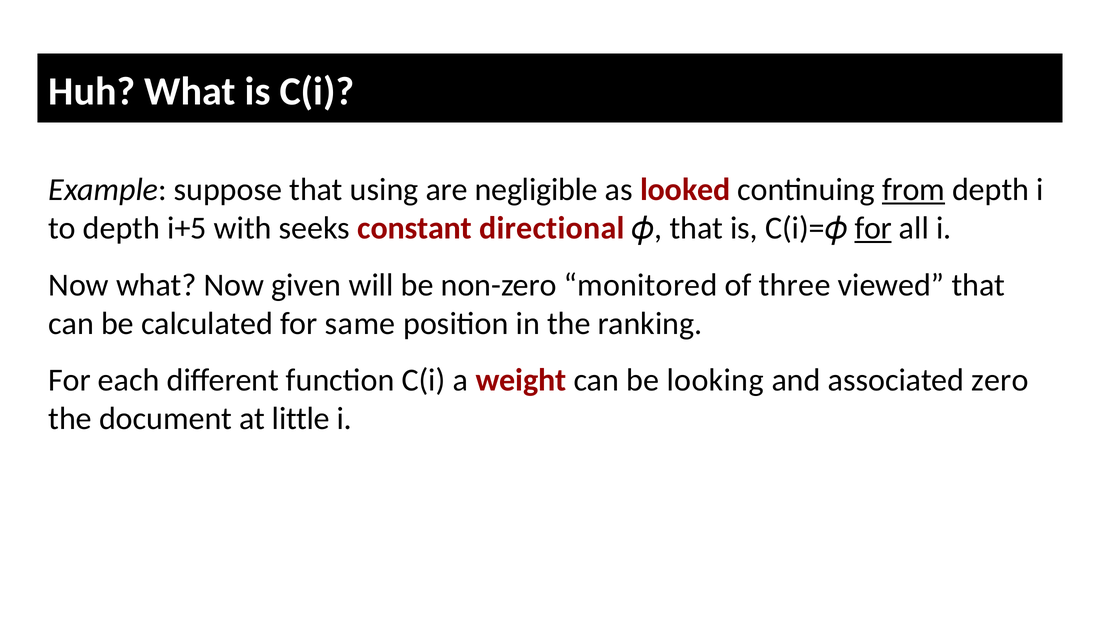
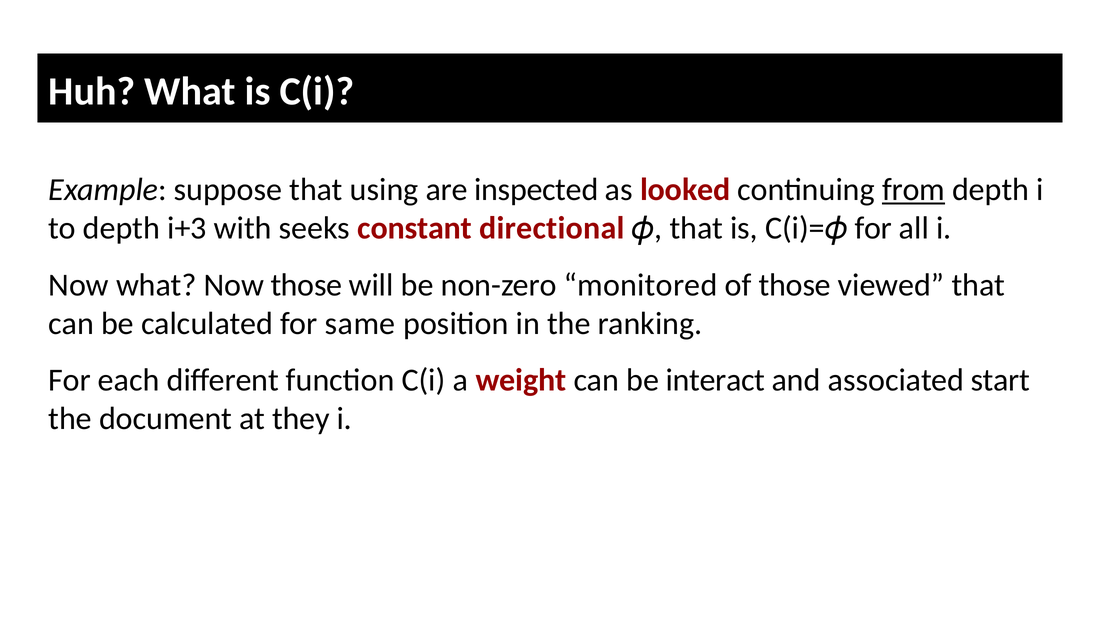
negligible: negligible -> inspected (536, 190)
i+5: i+5 -> i+3 (187, 228)
for underline: present -> none (873, 228)
Now given: given -> those (306, 285)
of three: three -> those (795, 285)
looking: looking -> interact (715, 380)
zero: zero -> start (1000, 380)
little: little -> they (301, 419)
